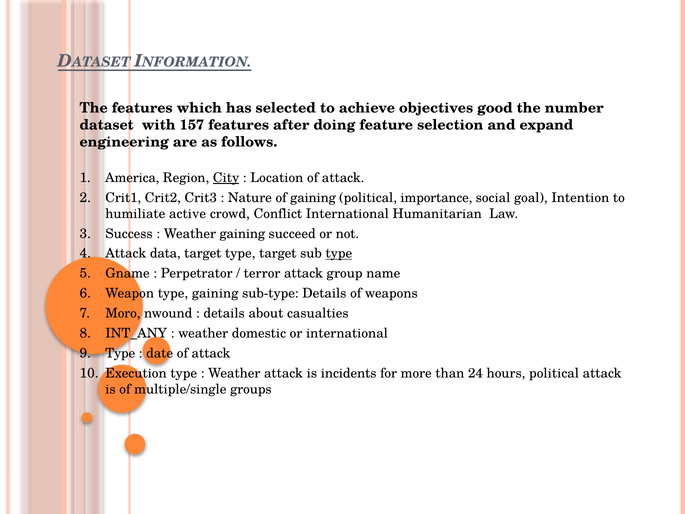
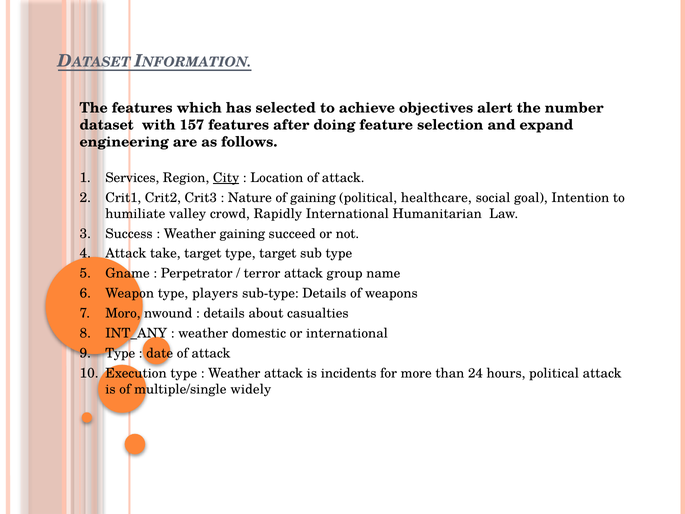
good: good -> alert (495, 108)
America: America -> Services (132, 178)
importance: importance -> healthcare (436, 198)
active: active -> valley (188, 214)
Conflict: Conflict -> Rapidly (278, 214)
data: data -> take (165, 253)
type underline: present -> none (339, 253)
type gaining: gaining -> players (215, 293)
groups: groups -> widely (251, 389)
